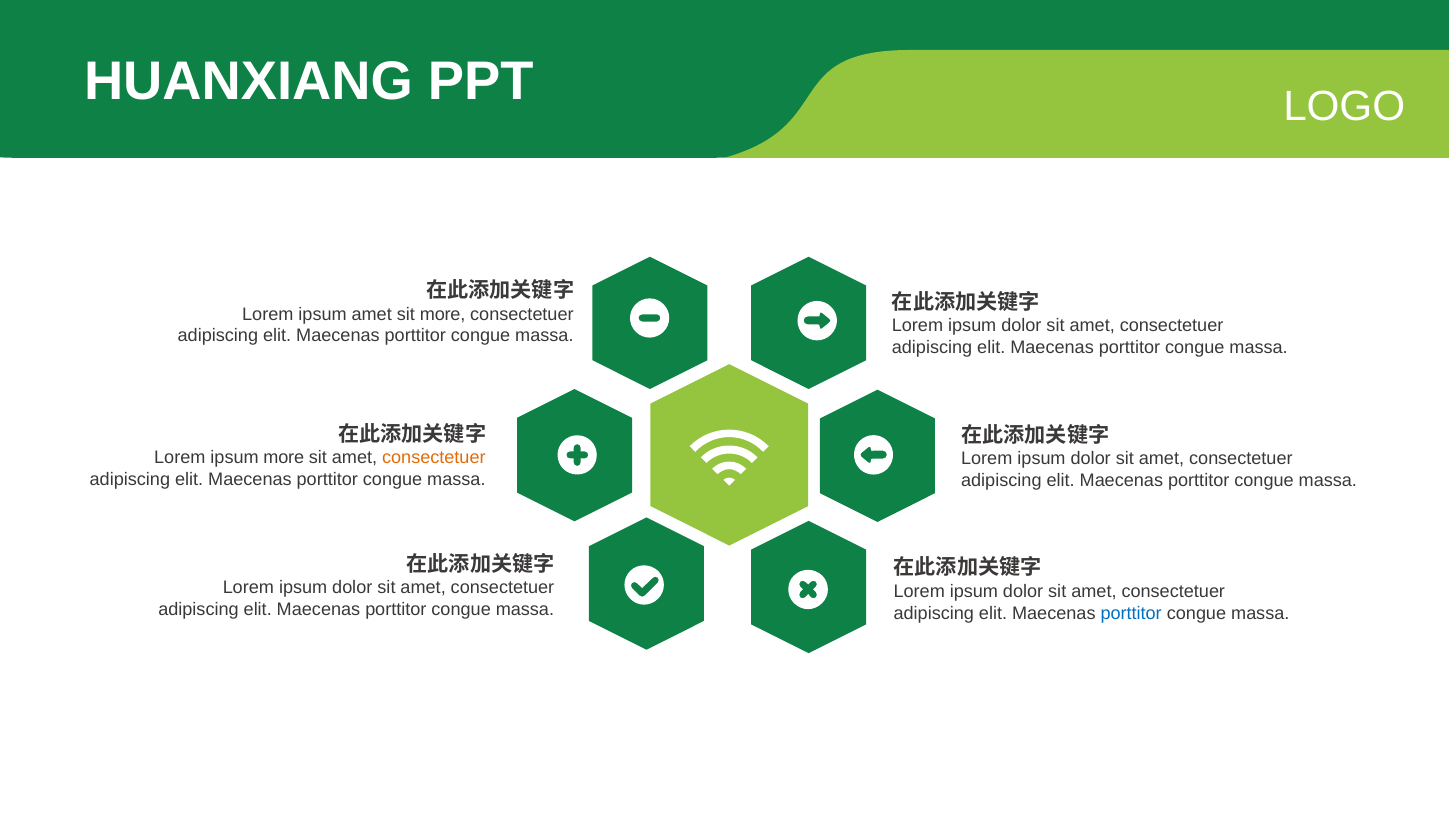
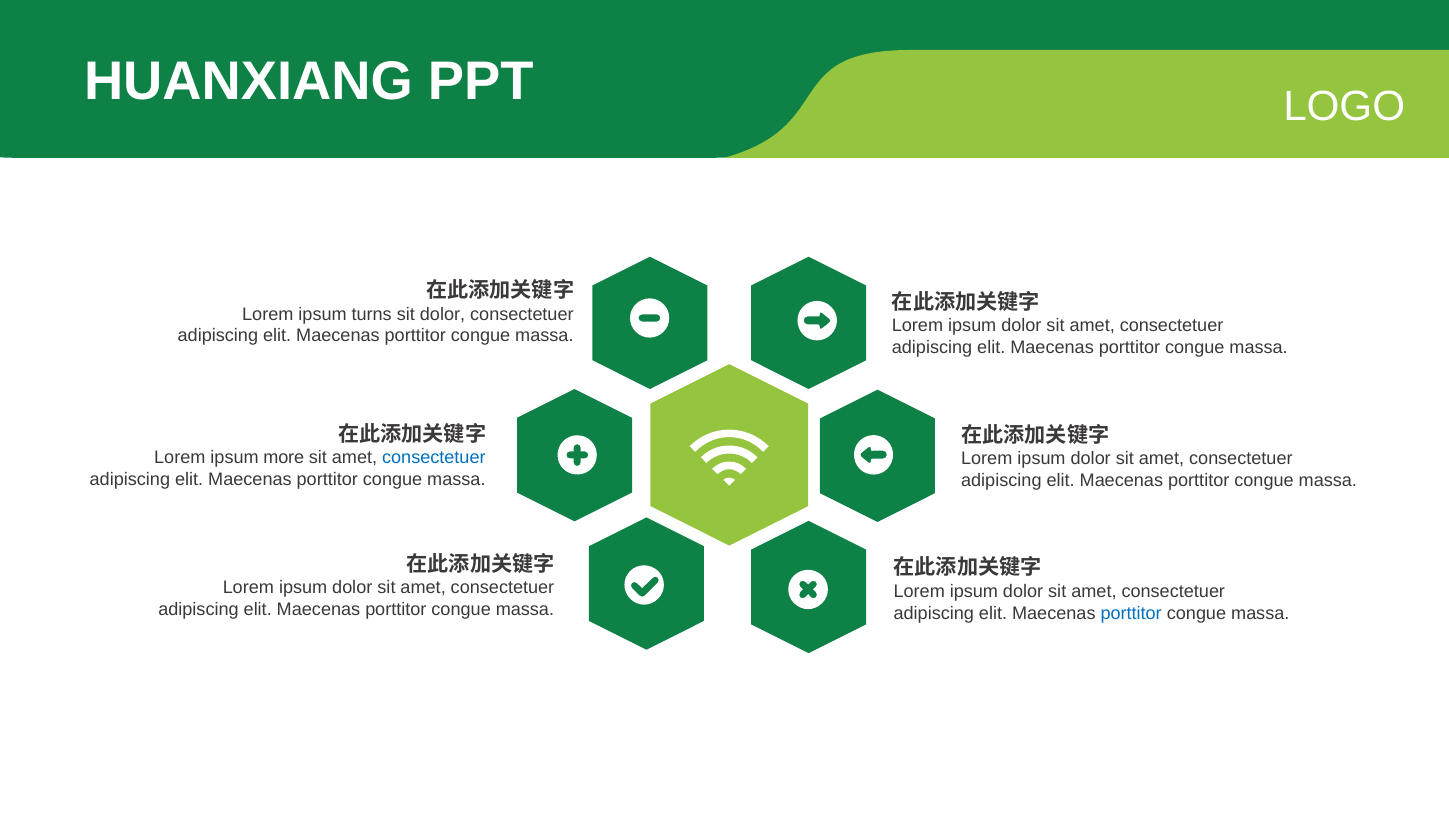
ipsum amet: amet -> turns (372, 314)
sit more: more -> dolor (443, 314)
consectetuer colour: orange -> blue (434, 458)
